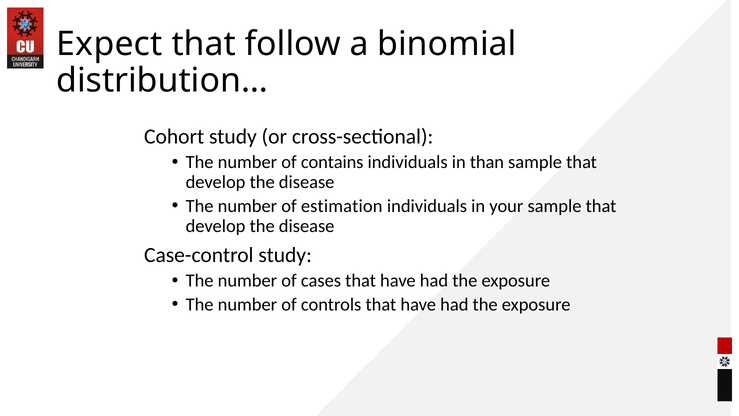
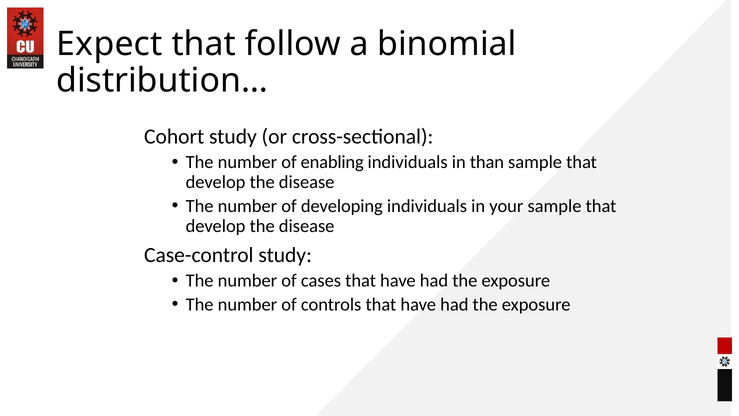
contains: contains -> enabling (332, 162)
estimation: estimation -> developing (342, 206)
